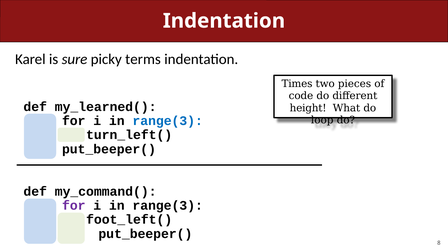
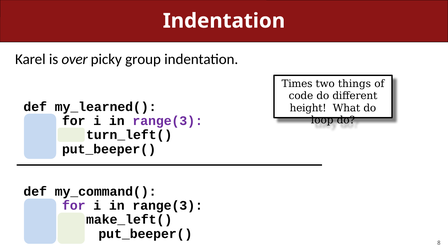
sure: sure -> over (75, 59)
terms: terms -> group (143, 59)
pieces: pieces -> things (355, 84)
range(3 colour: blue -> purple (168, 121)
foot_left(: foot_left( -> make_left( (129, 220)
